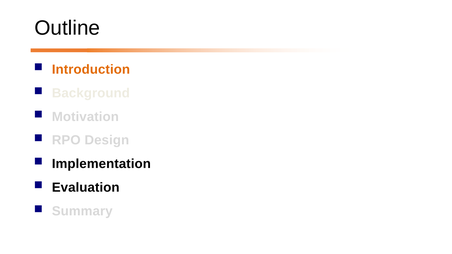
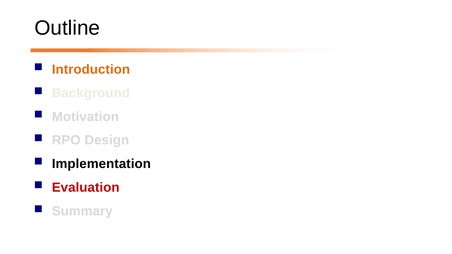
Evaluation colour: black -> red (86, 188)
